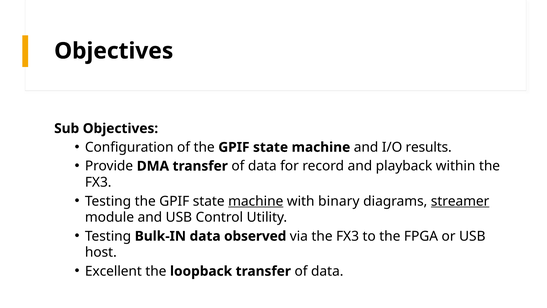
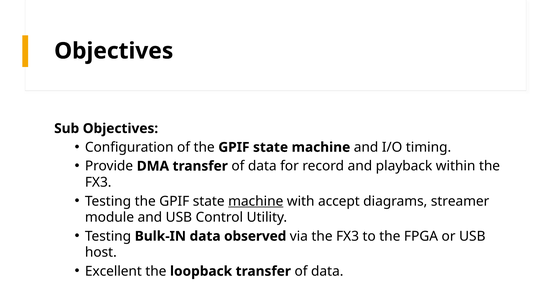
results: results -> timing (429, 147)
binary: binary -> accept (339, 201)
streamer underline: present -> none (460, 201)
